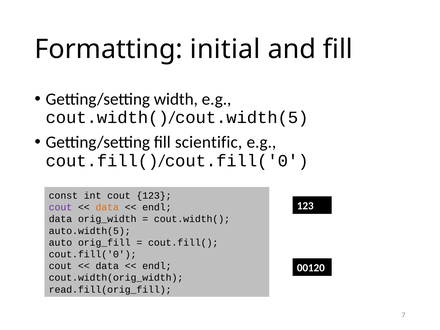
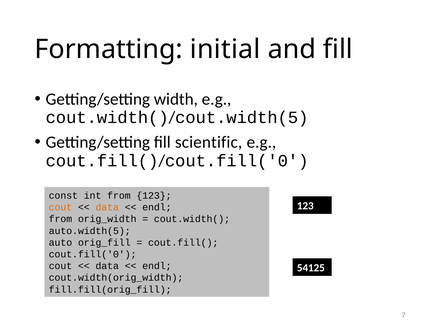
int cout: cout -> from (119, 196)
cout colour: purple -> orange (60, 207)
data: data -> from (60, 219)
00120: 00120 -> 54125 (311, 268)
read.fill(orig_fill: read.fill(orig_fill -> fill.fill(orig_fill (110, 289)
